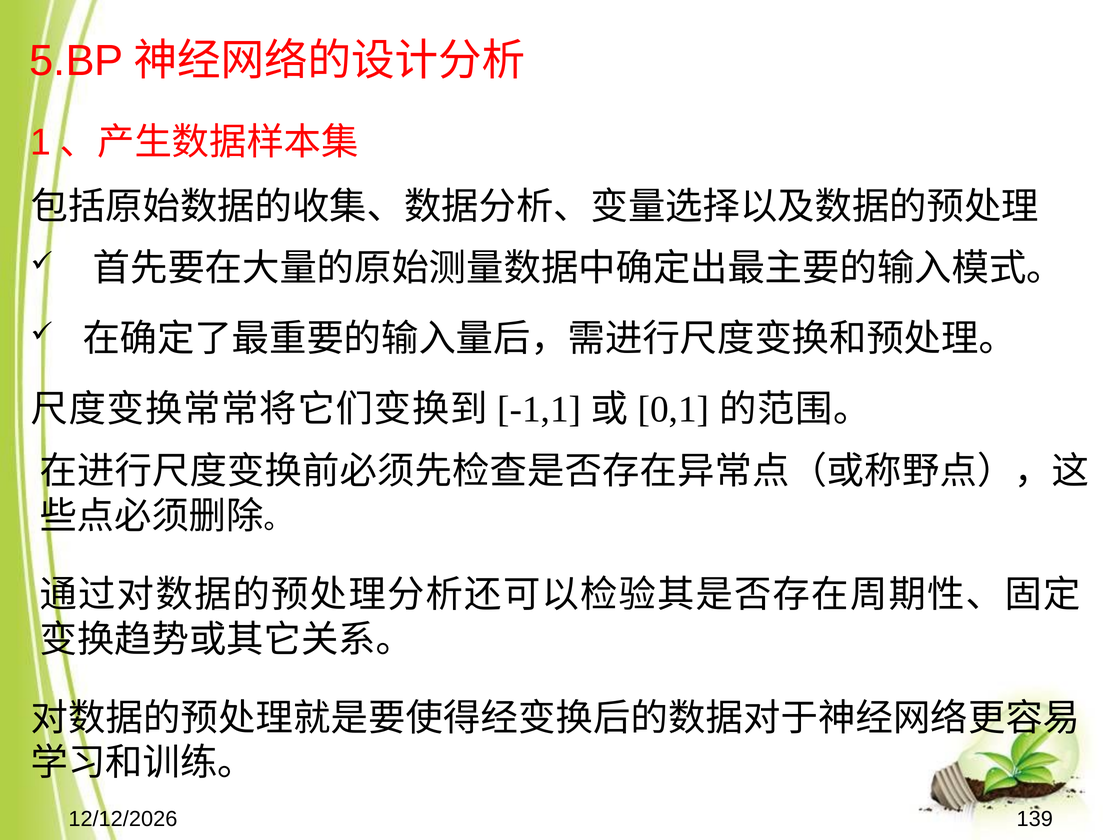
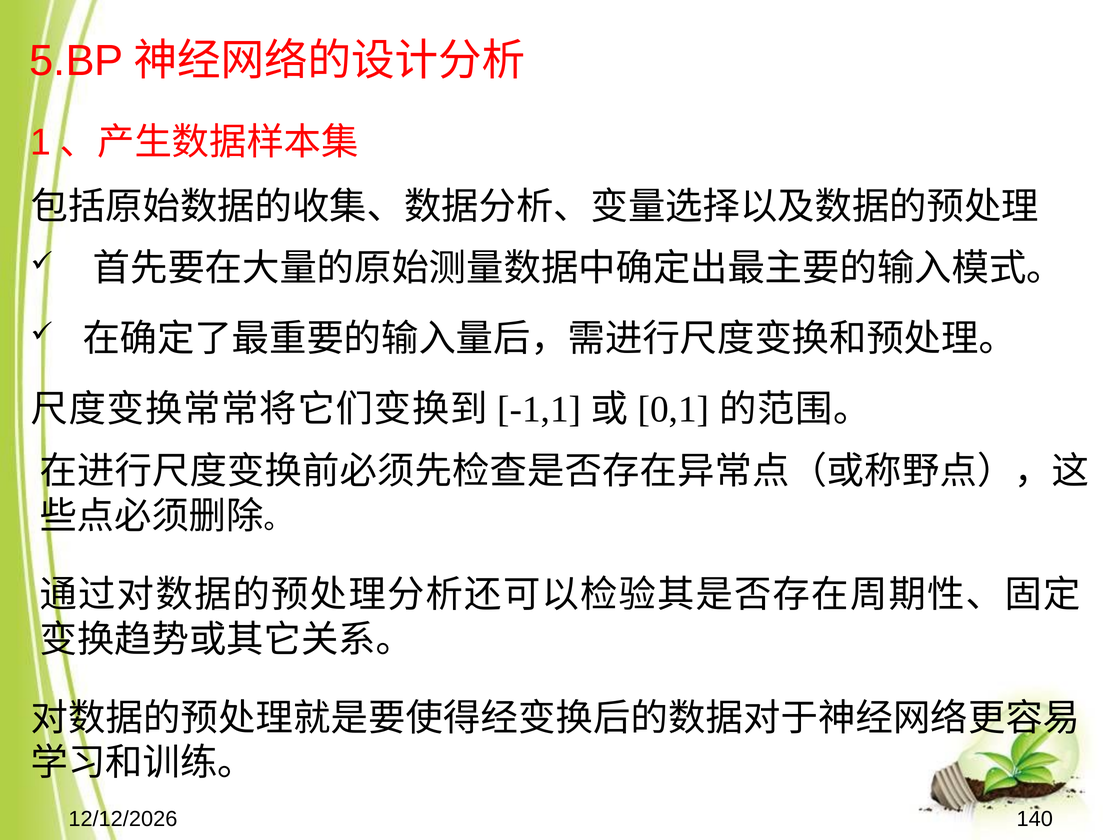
139: 139 -> 140 (1035, 819)
